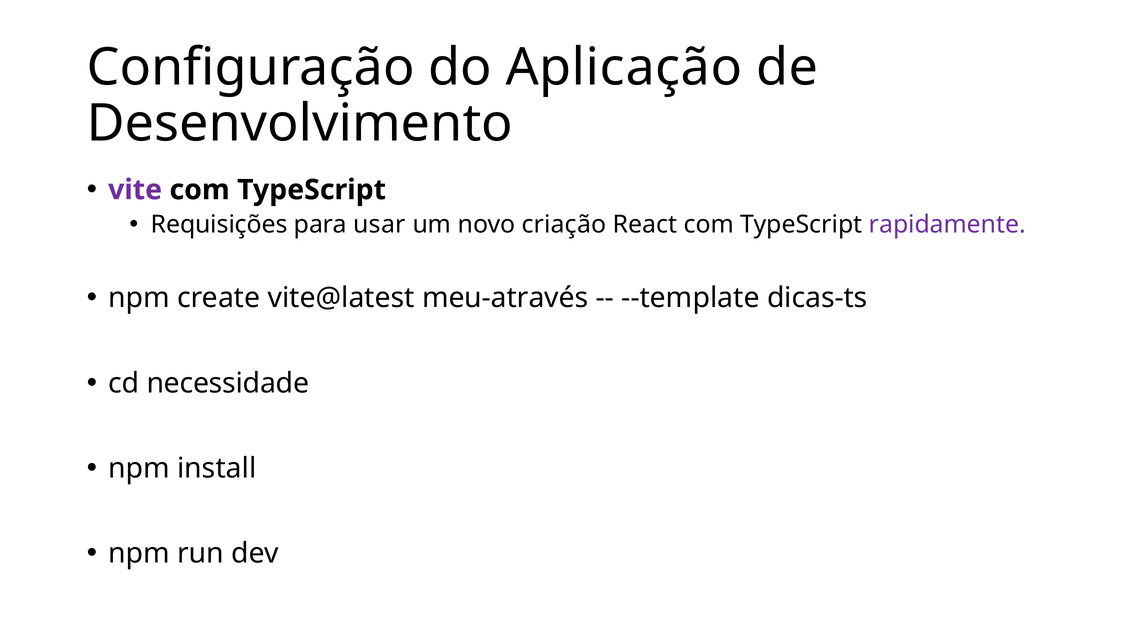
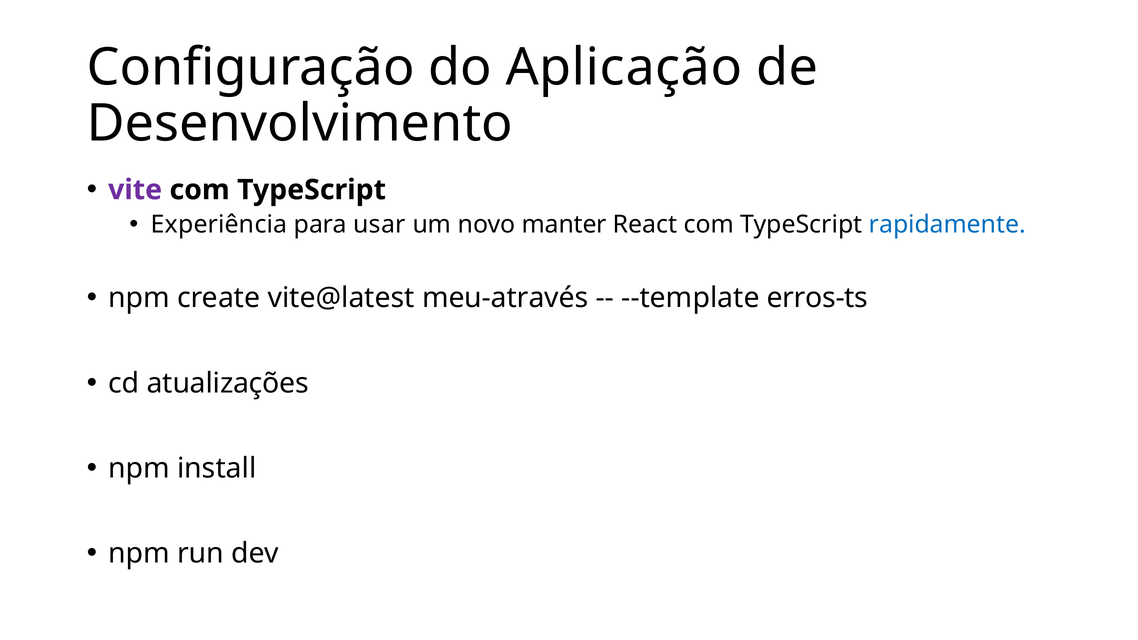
Requisições: Requisições -> Experiência (219, 225)
criação: criação -> manter (564, 225)
rapidamente colour: purple -> blue (947, 225)
dicas-ts: dicas-ts -> erros-ts (817, 298)
necessidade: necessidade -> atualizações (228, 383)
